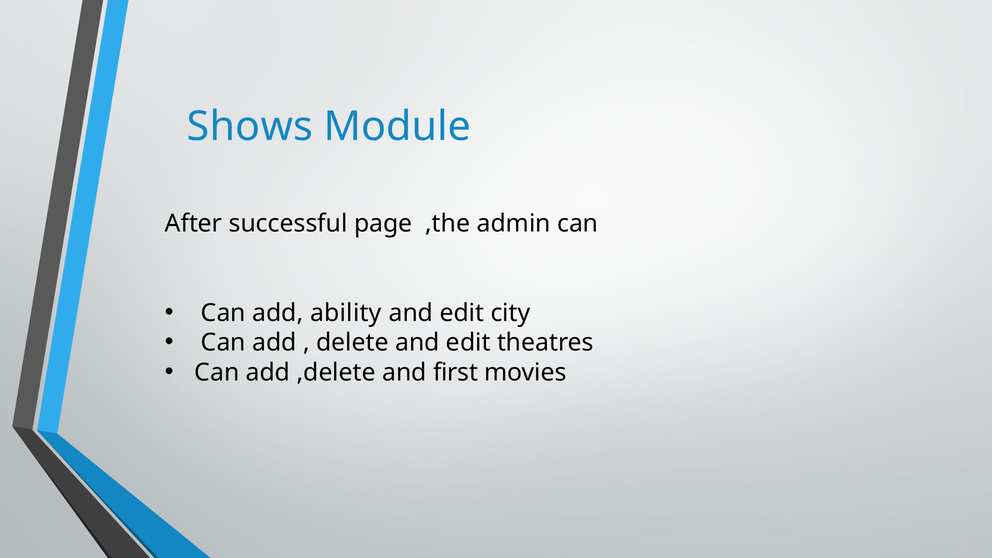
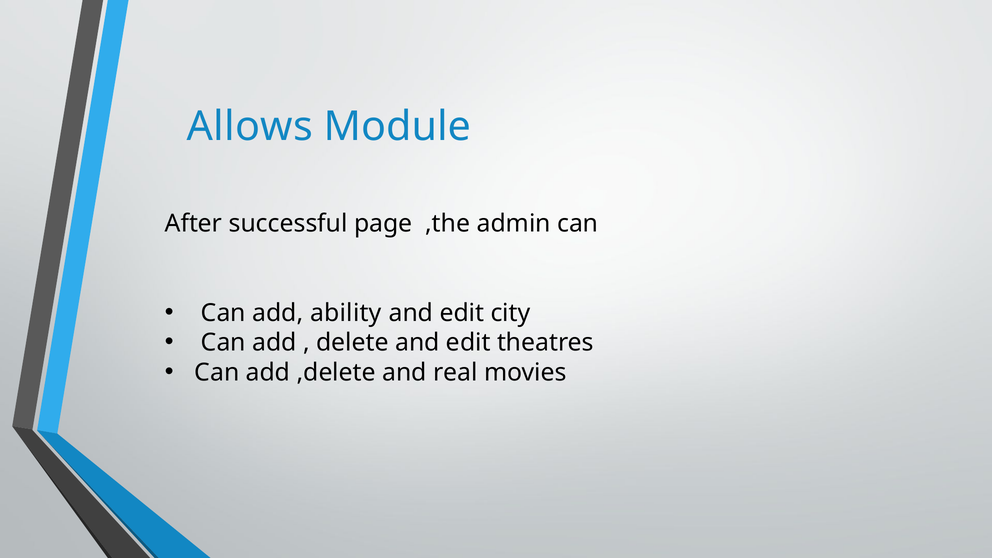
Shows: Shows -> Allows (250, 127)
first: first -> real (455, 372)
